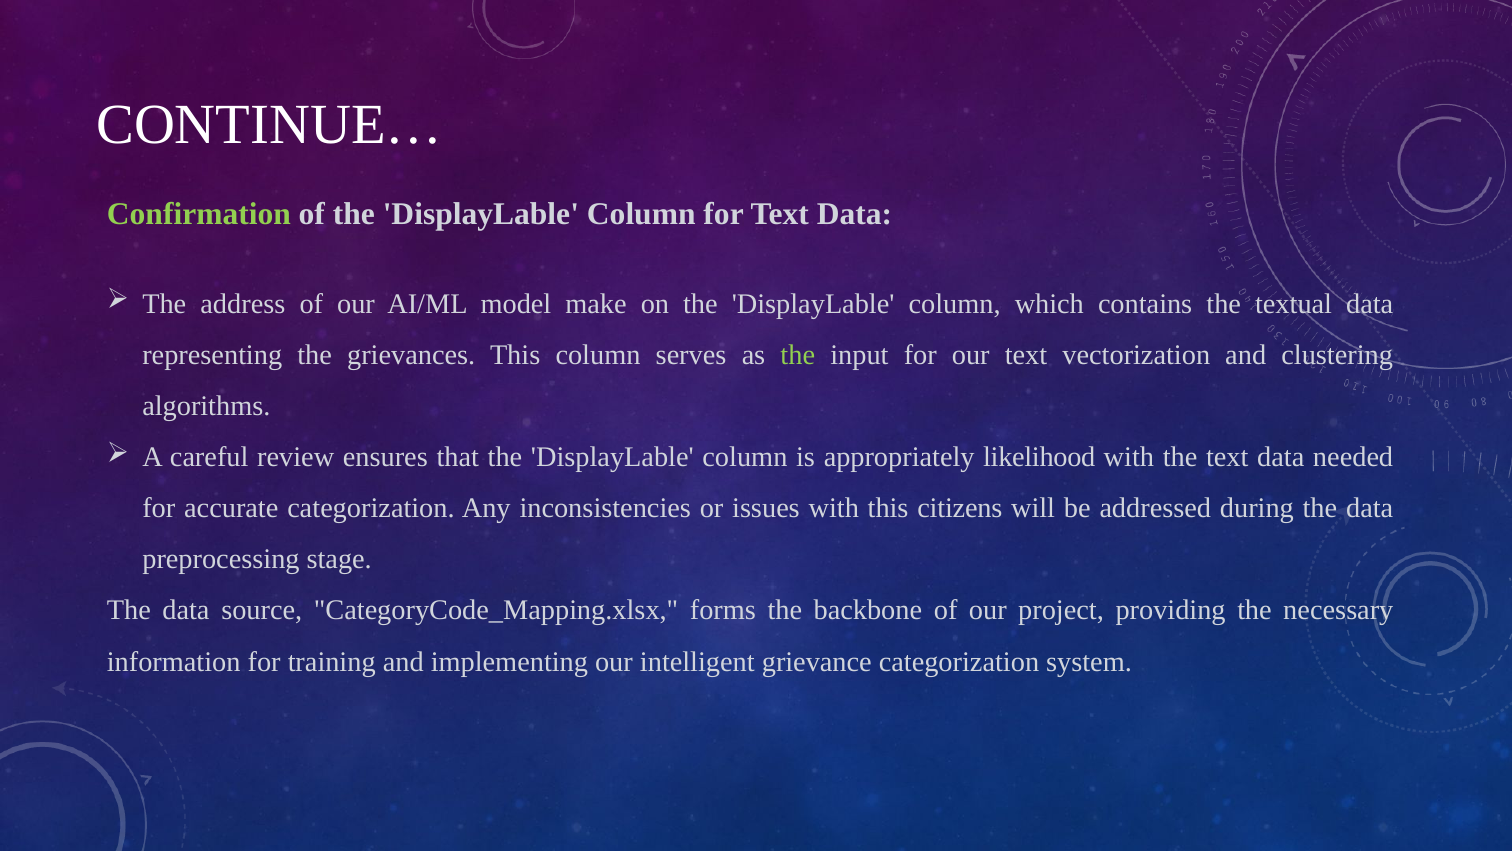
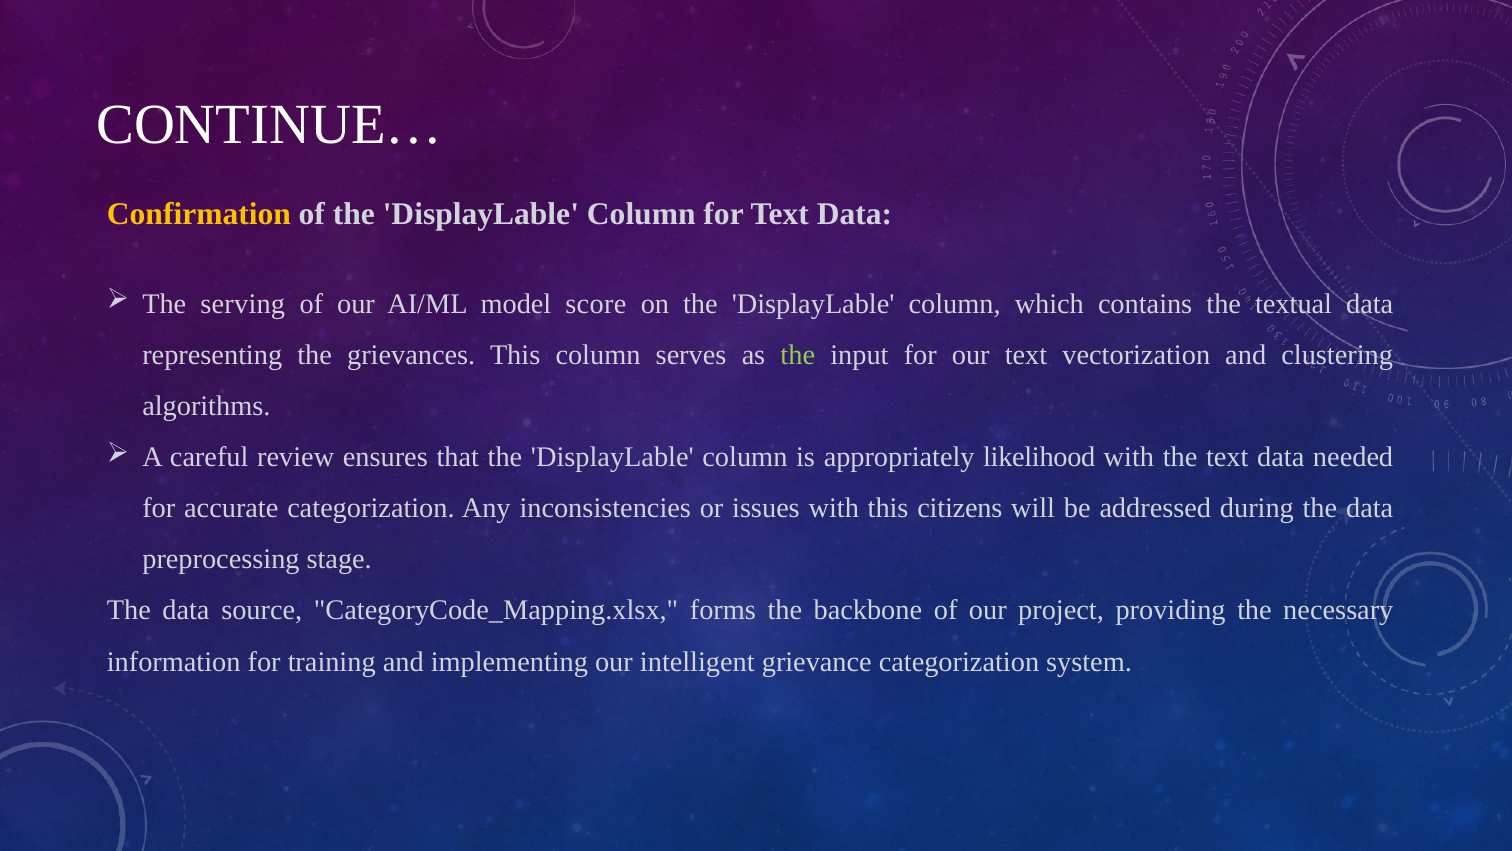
Confirmation colour: light green -> yellow (199, 214)
address: address -> serving (243, 304)
make: make -> score (596, 304)
